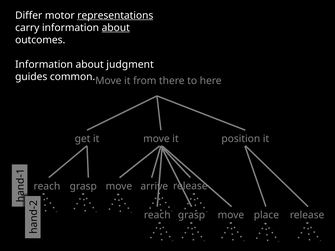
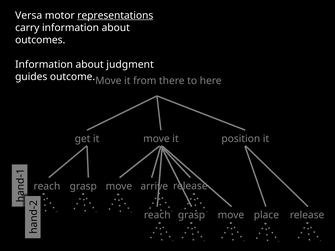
Differ: Differ -> Versa (29, 15)
about underline: present -> none (116, 28)
common: common -> outcome (73, 77)
